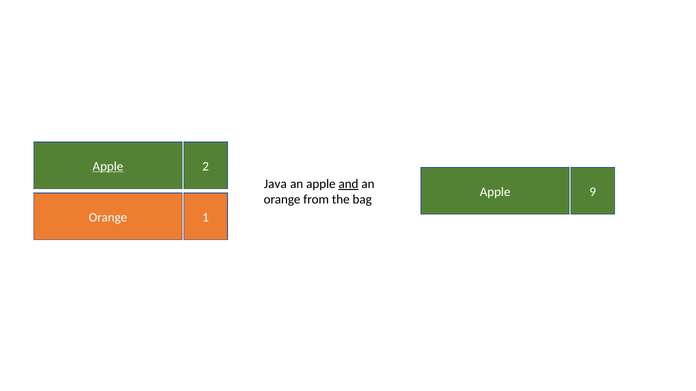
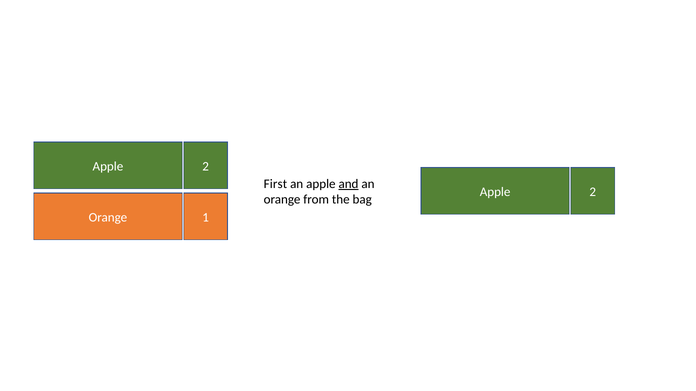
Apple underline: present -> none (108, 166)
Java: Java -> First (275, 184)
9: 9 -> 2 (593, 192)
